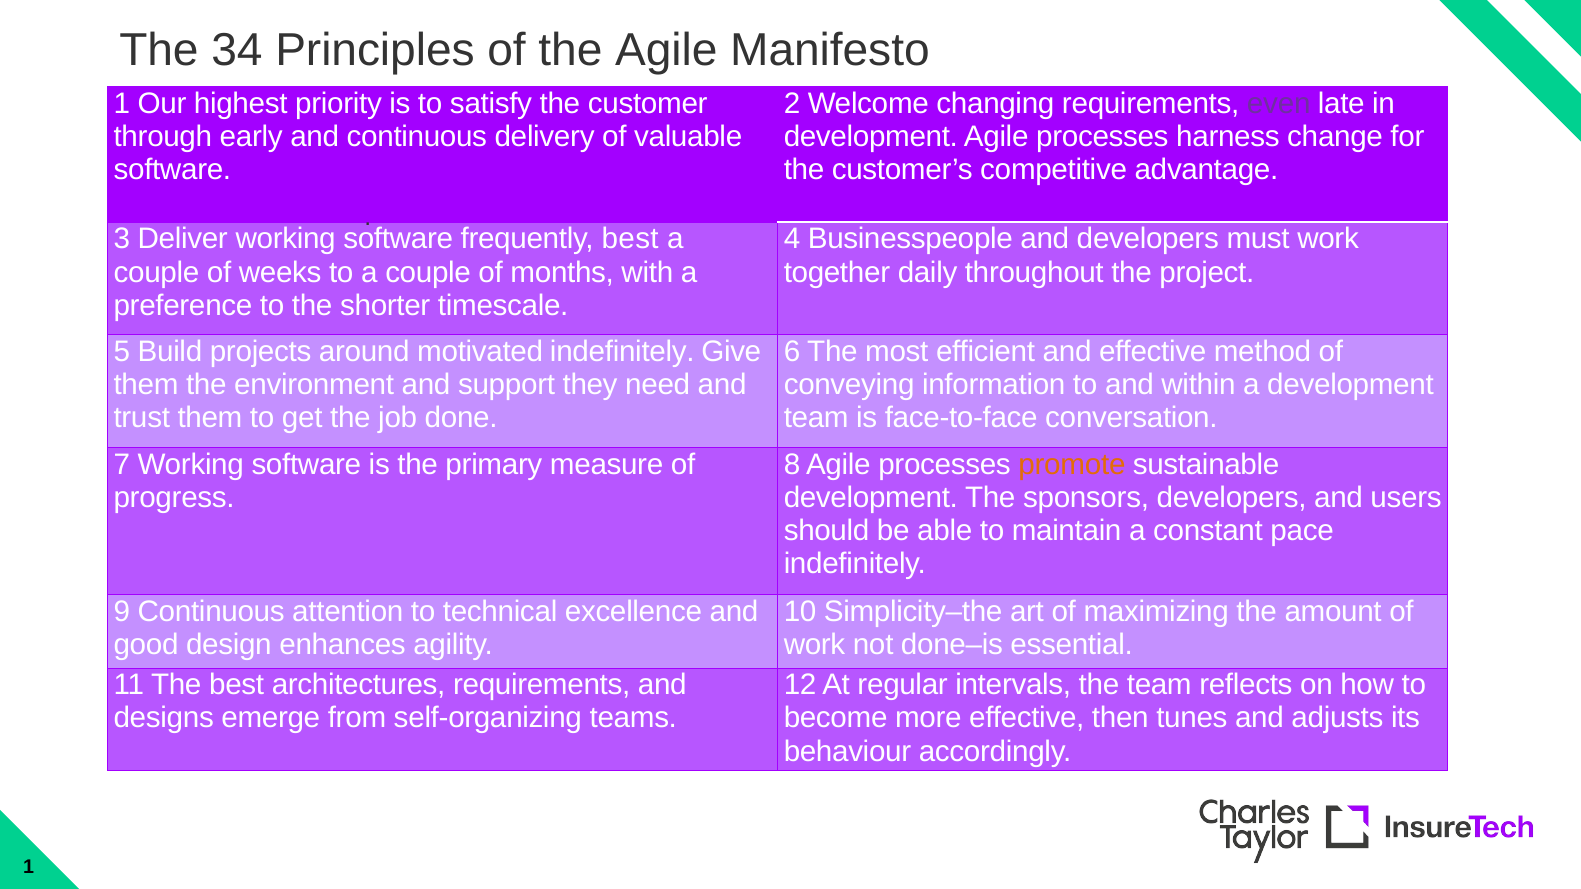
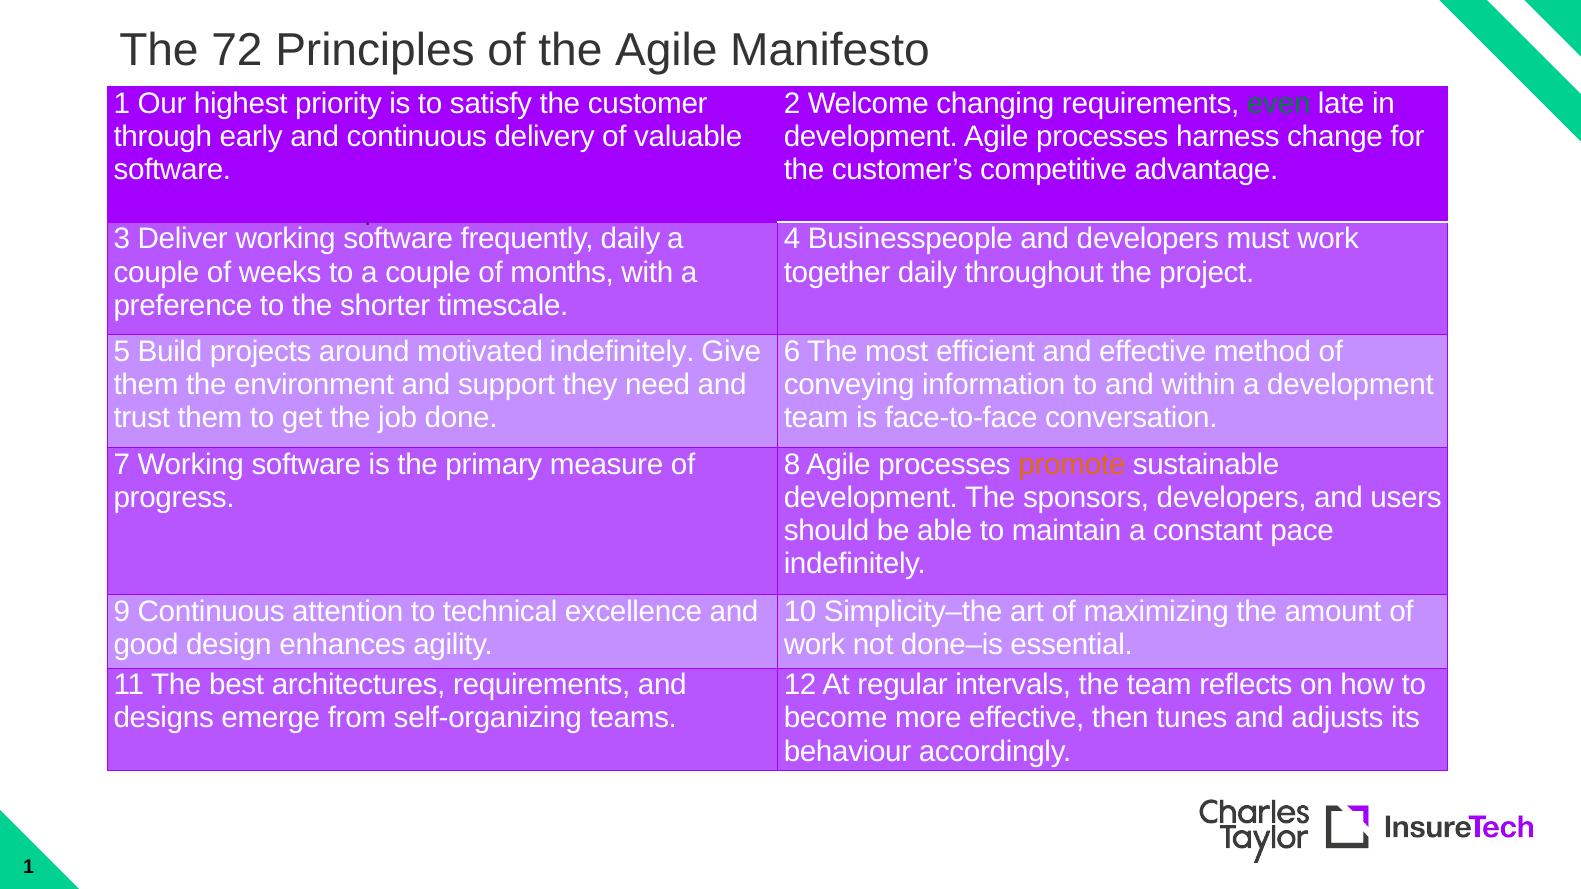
34: 34 -> 72 (237, 50)
even colour: purple -> green (1279, 104)
frequently best: best -> daily (630, 239)
